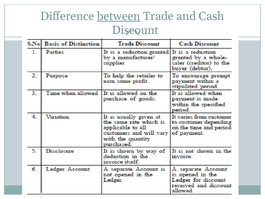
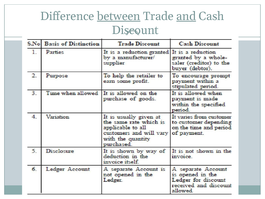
and underline: none -> present (186, 16)
